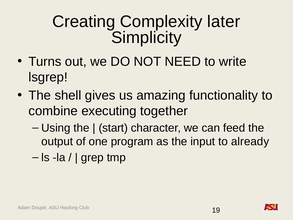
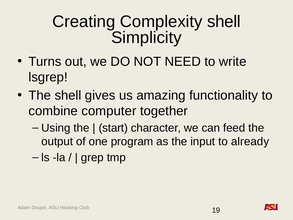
Complexity later: later -> shell (224, 22)
executing: executing -> computer (109, 111)
